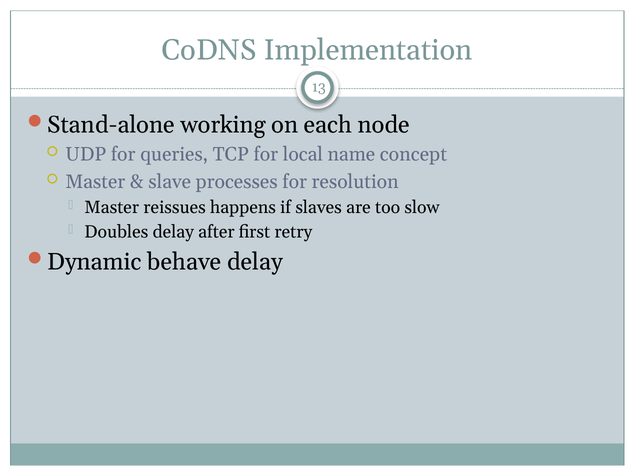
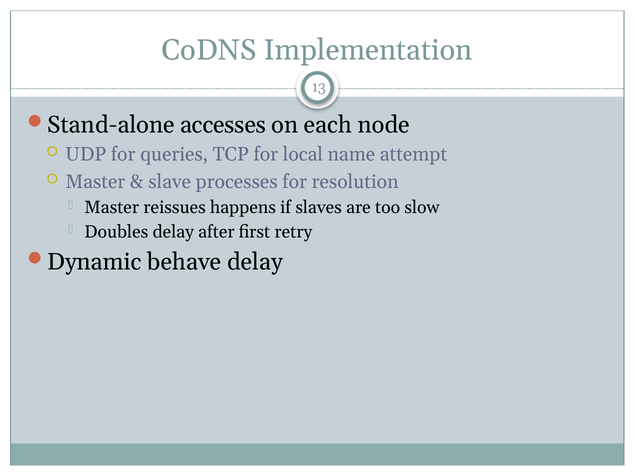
working: working -> accesses (223, 125)
concept: concept -> attempt (414, 155)
